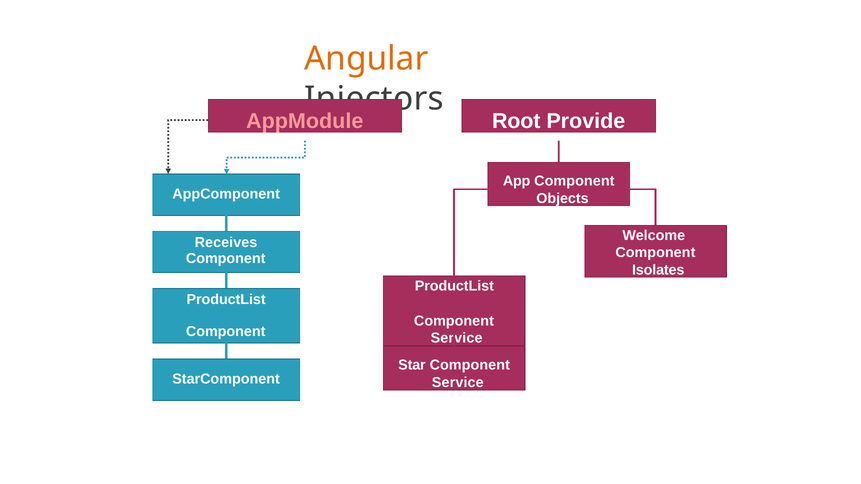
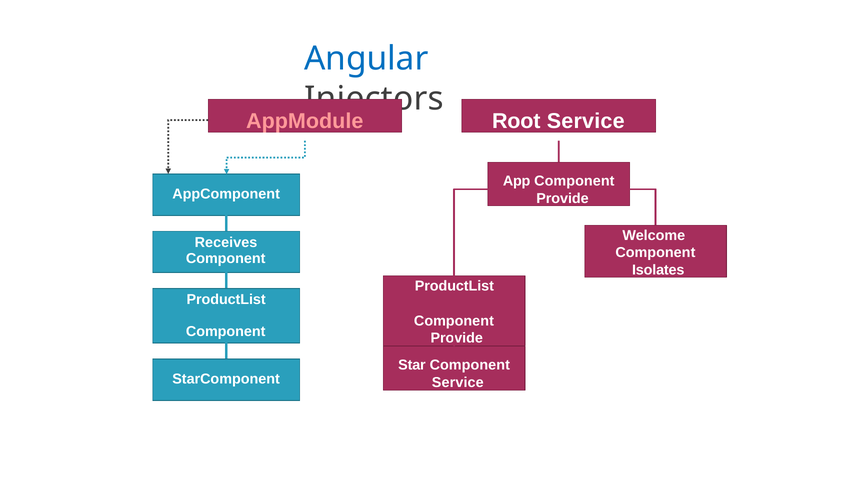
Angular colour: orange -> blue (366, 59)
Root Provide: Provide -> Service (586, 121)
Objects: Objects -> Provide (562, 198)
Service: Service -> Provide (457, 338)
